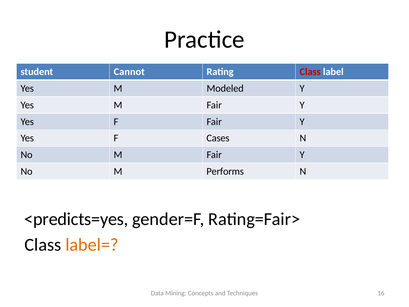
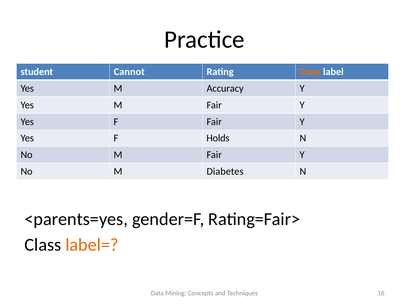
Class colour: red -> orange (310, 72)
Modeled: Modeled -> Accuracy (225, 88)
Cases: Cases -> Holds (218, 138)
Performs: Performs -> Diabetes (225, 171)
<predicts=yes: <predicts=yes -> <parents=yes (76, 219)
